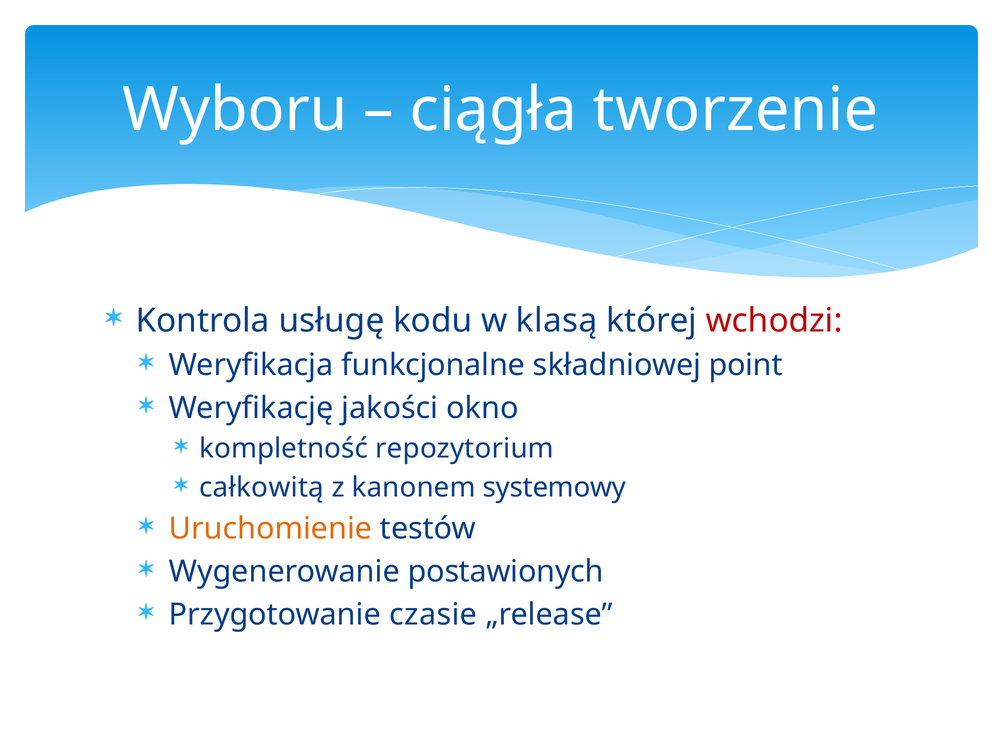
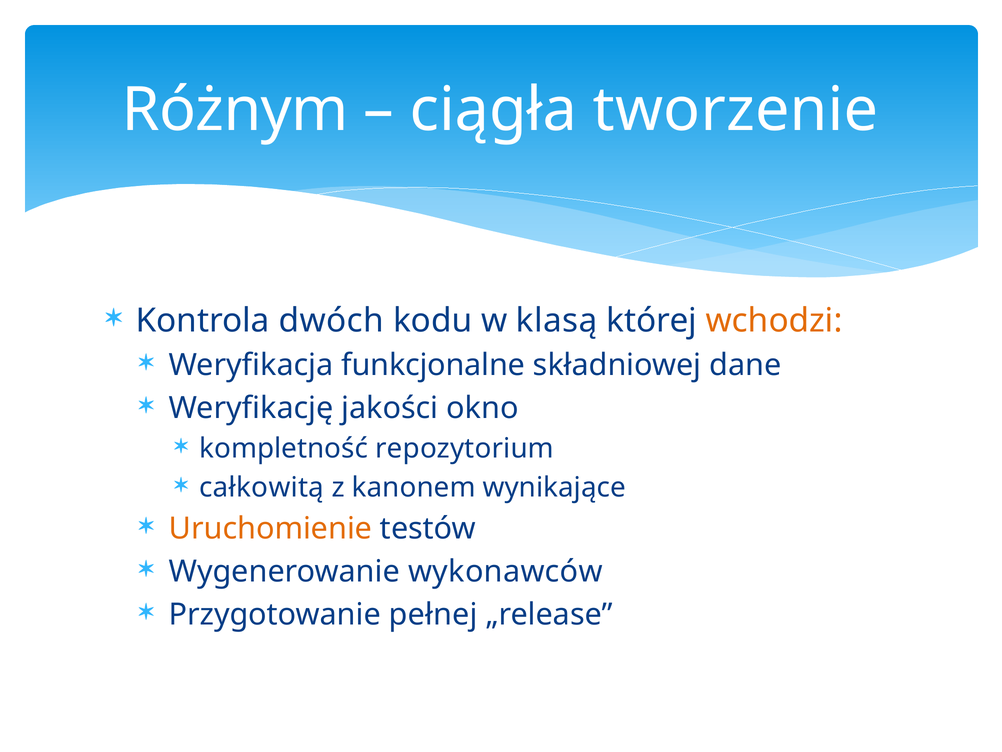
Wyboru: Wyboru -> Różnym (235, 110)
usługę: usługę -> dwóch (331, 321)
wchodzi colour: red -> orange (774, 321)
point: point -> dane (745, 365)
systemowy: systemowy -> wynikające (554, 487)
postawionych: postawionych -> wykonawców (505, 571)
czasie: czasie -> pełnej (433, 614)
